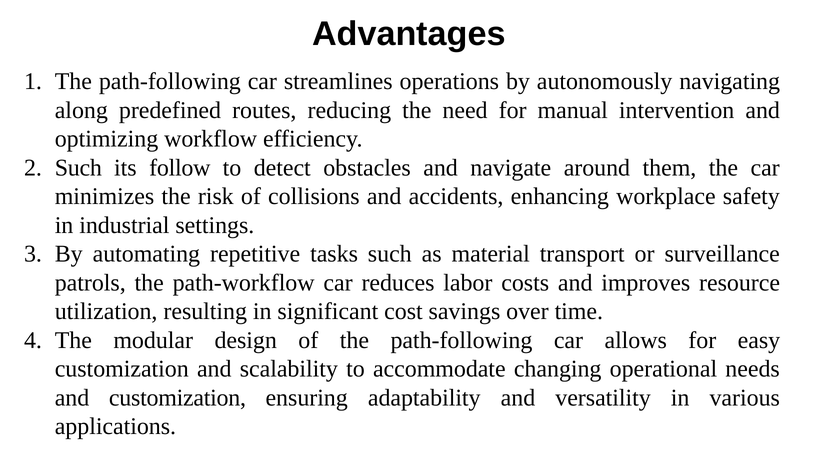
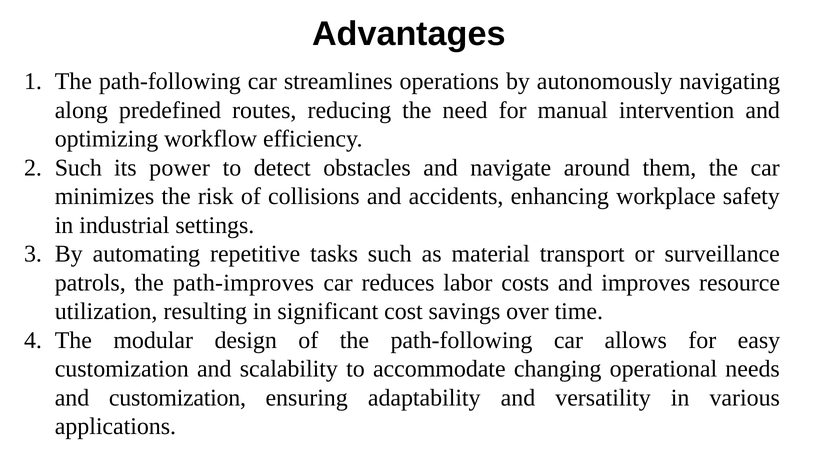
follow: follow -> power (180, 168)
path-workflow: path-workflow -> path-improves (244, 283)
